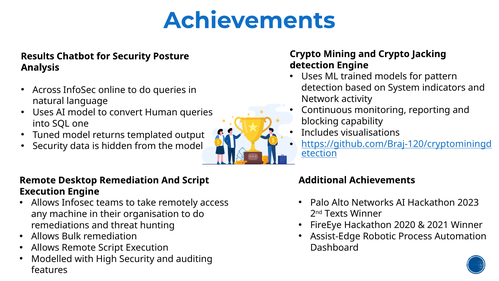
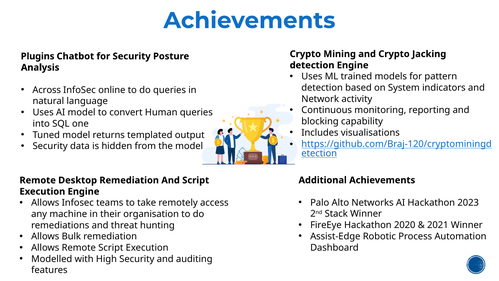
Results: Results -> Plugins (38, 56)
Texts: Texts -> Stack (336, 214)
